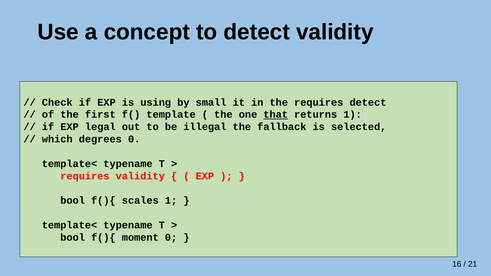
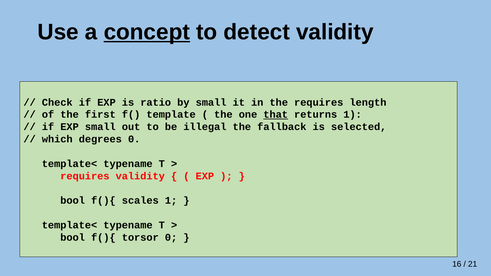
concept underline: none -> present (147, 32)
using: using -> ratio (156, 102)
requires detect: detect -> length (368, 102)
EXP legal: legal -> small (100, 127)
moment: moment -> torsor (140, 237)
